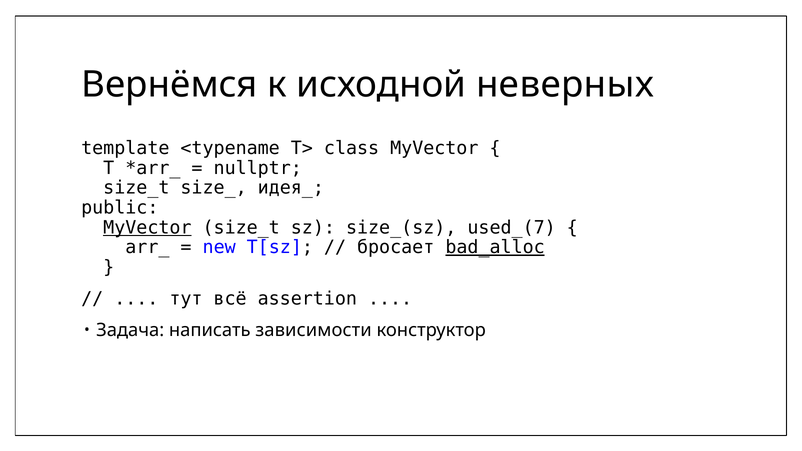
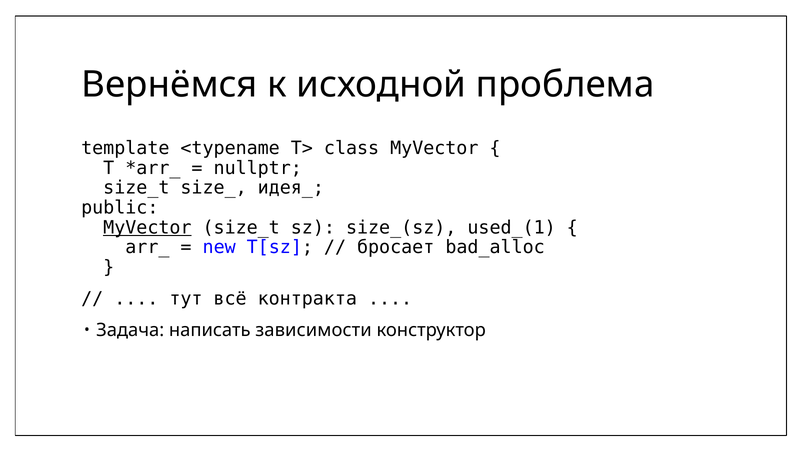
неверных: неверных -> проблема (565, 84)
used_(7: used_(7 -> used_(1 (512, 228)
bad_alloc underline: present -> none (495, 247)
assertion: assertion -> контракта (307, 299)
